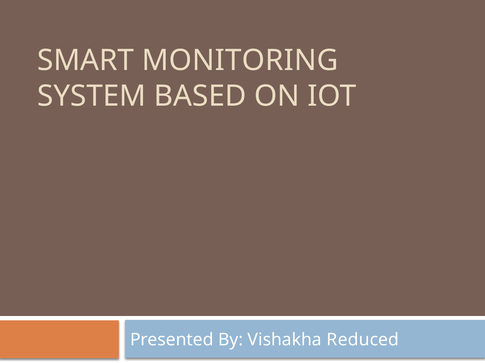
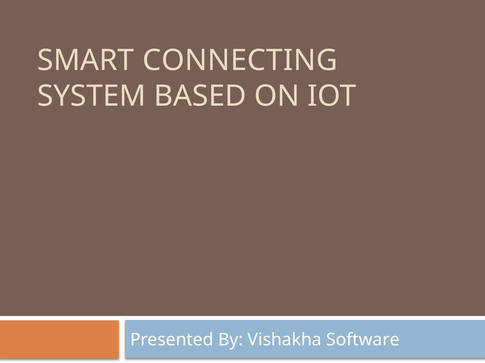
MONITORING: MONITORING -> CONNECTING (240, 61)
Reduced: Reduced -> Software (363, 340)
